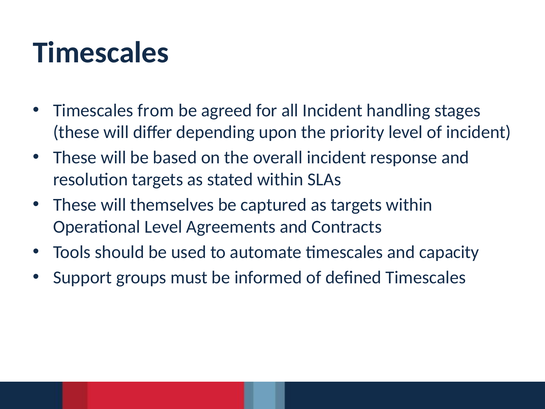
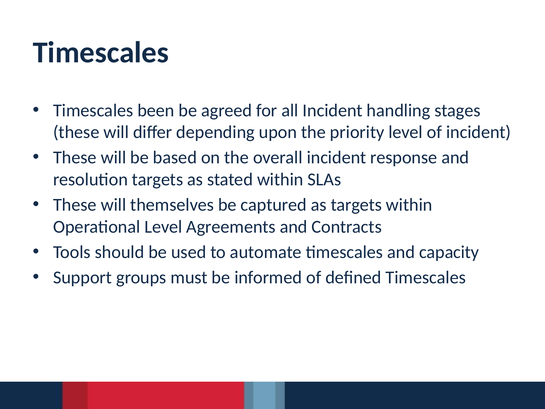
from: from -> been (156, 110)
